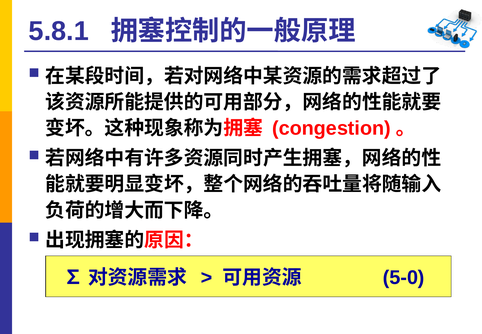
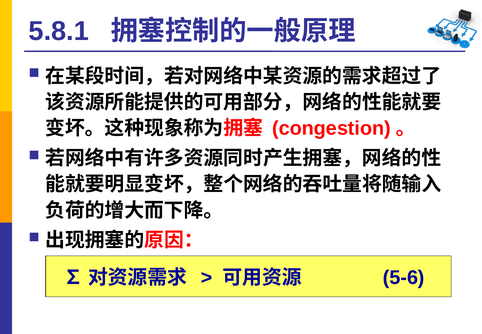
5-0: 5-0 -> 5-6 (404, 277)
